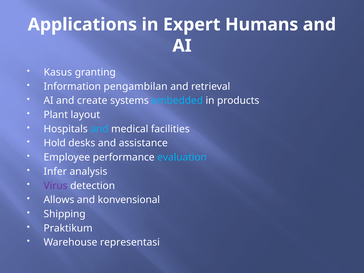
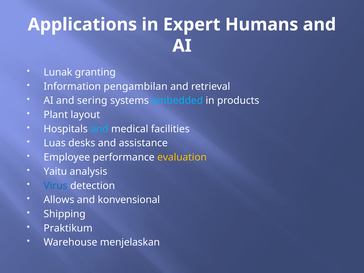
Kasus: Kasus -> Lunak (58, 72)
create: create -> sering (92, 101)
Hold: Hold -> Luas (55, 143)
evaluation colour: light blue -> yellow (182, 157)
Infer: Infer -> Yaitu (55, 171)
Virus colour: purple -> blue (56, 186)
representasi: representasi -> menjelaskan (130, 242)
